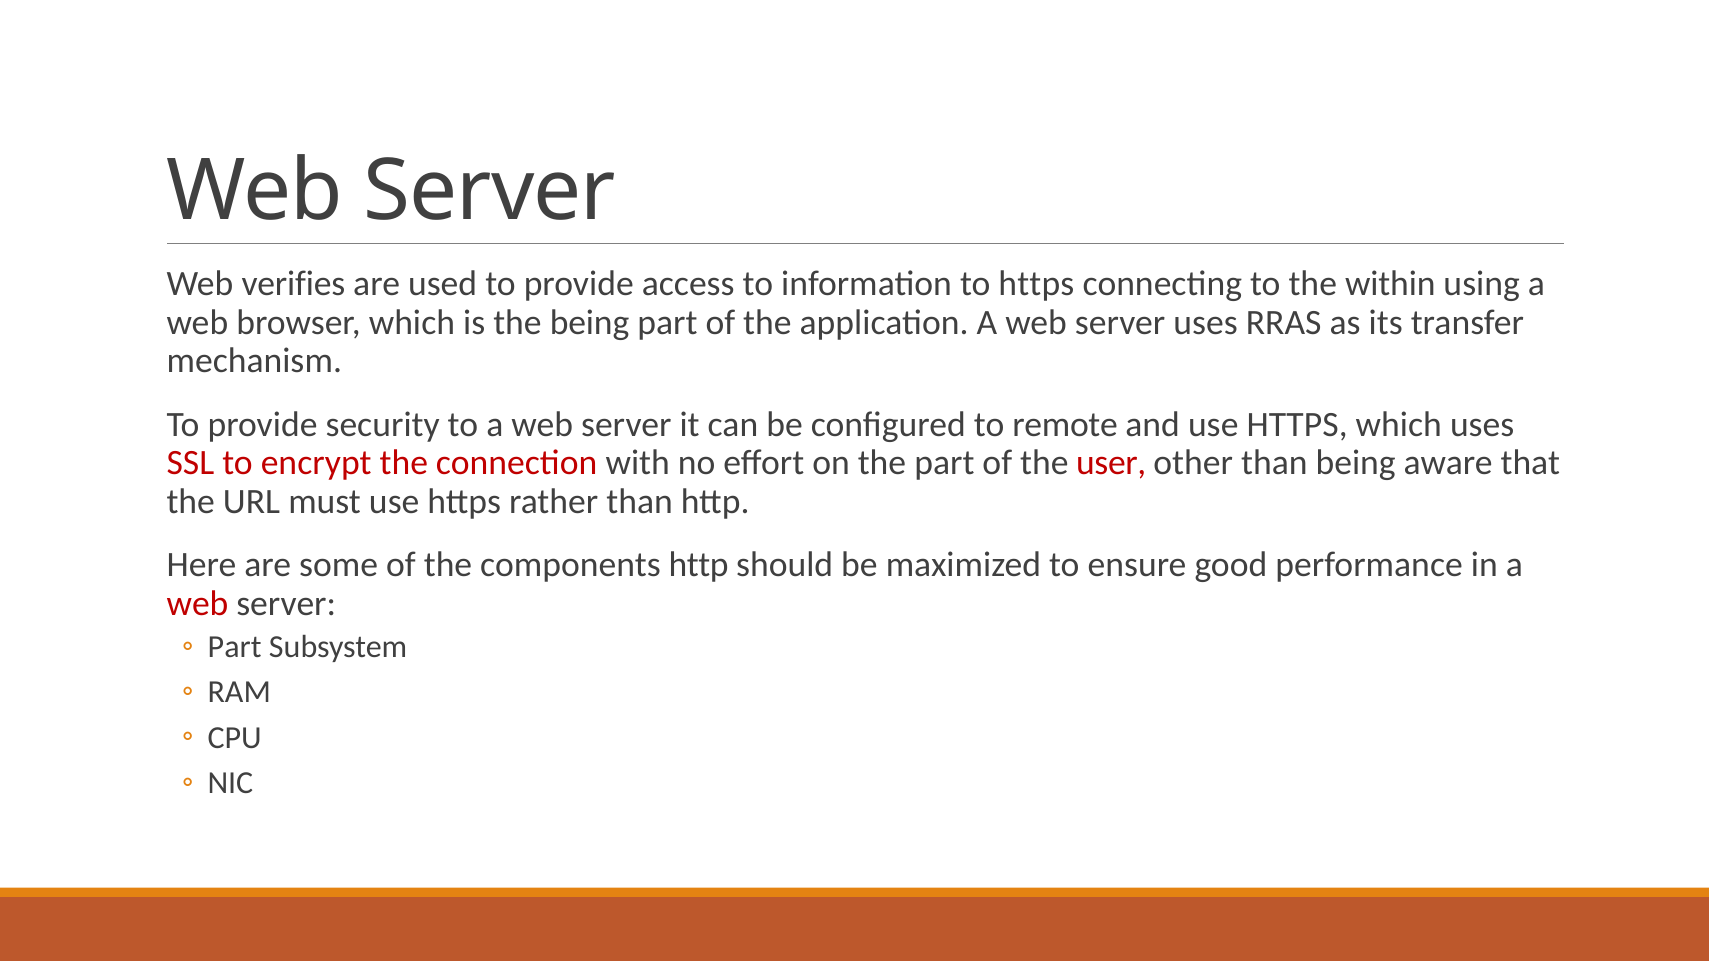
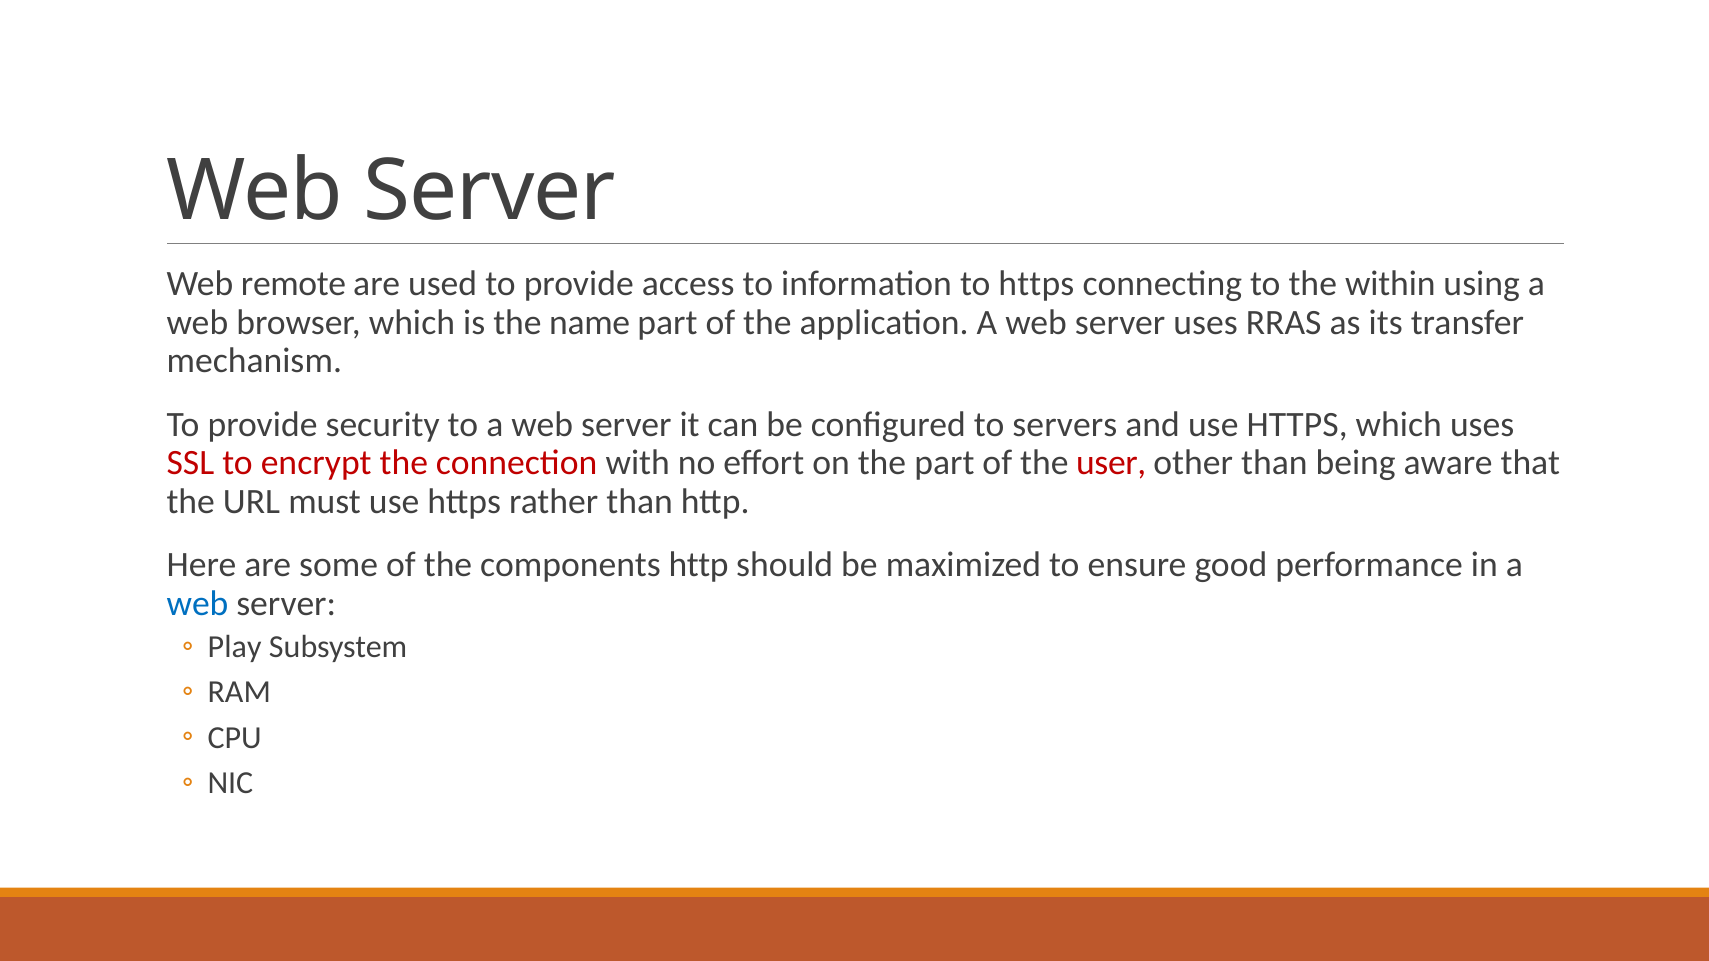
verifies: verifies -> remote (294, 284)
the being: being -> name (590, 323)
remote: remote -> servers (1065, 425)
web colour: red -> blue (197, 604)
Part: Part -> Play (235, 647)
